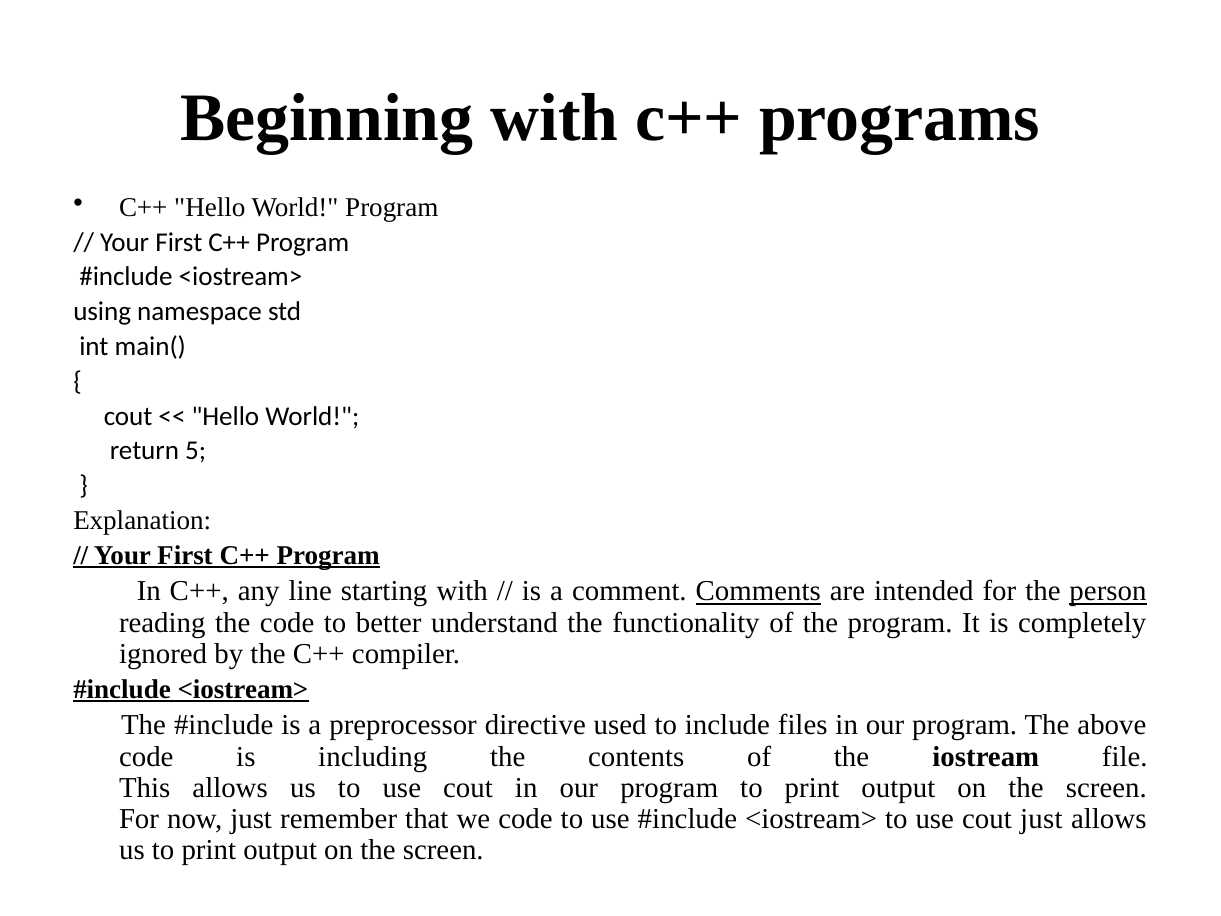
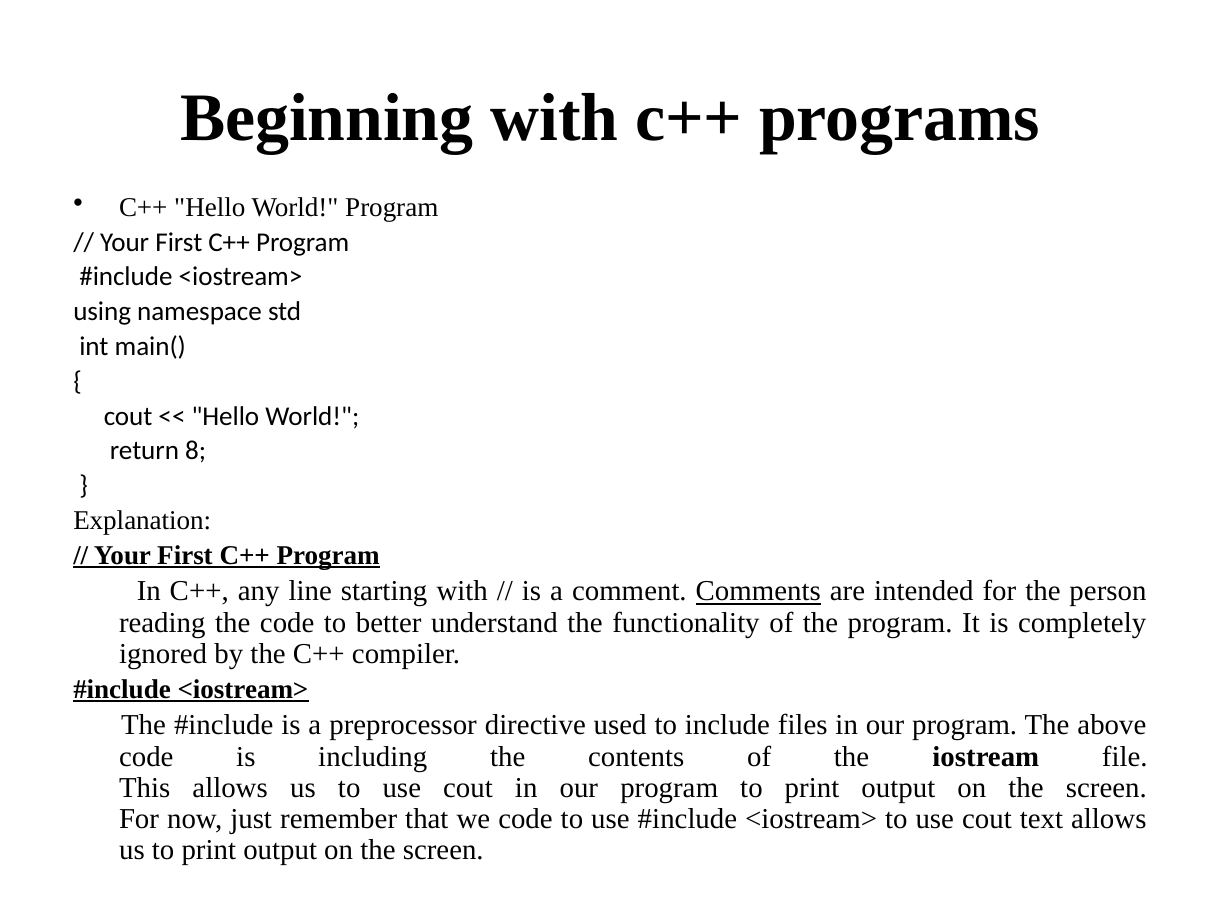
5: 5 -> 8 (196, 451)
person underline: present -> none (1108, 591)
cout just: just -> text (1041, 819)
